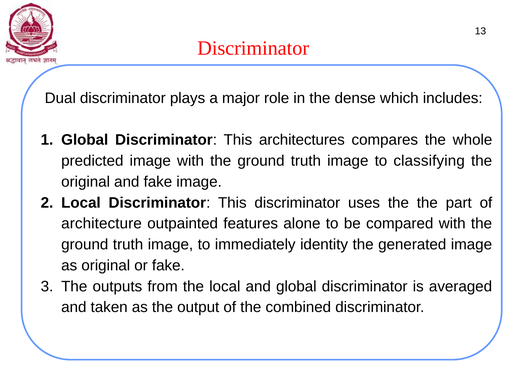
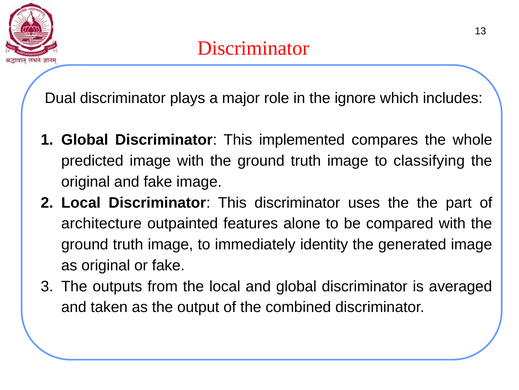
dense: dense -> ignore (355, 98)
architectures: architectures -> implemented (302, 140)
